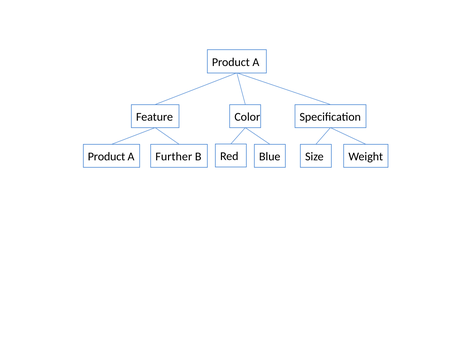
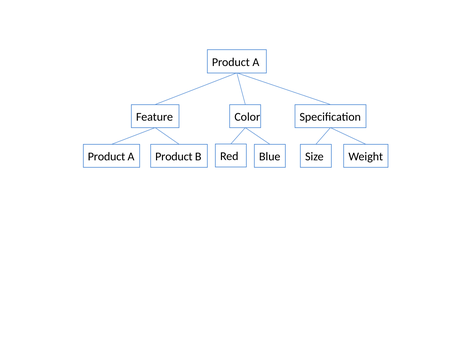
A Further: Further -> Product (174, 157)
